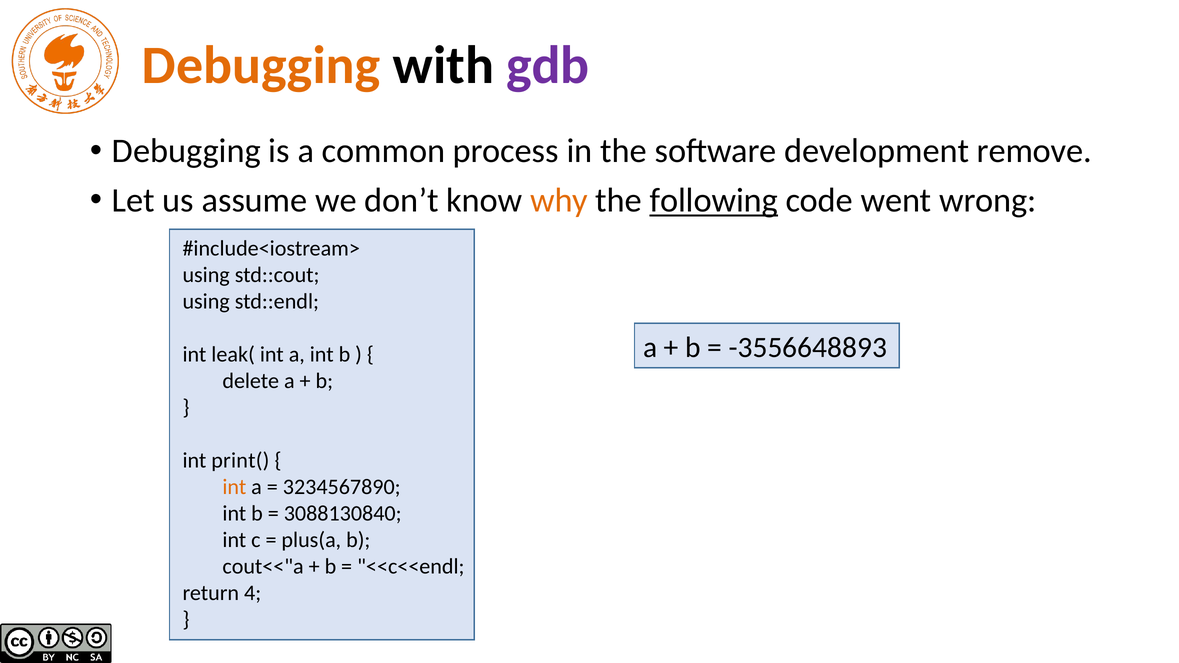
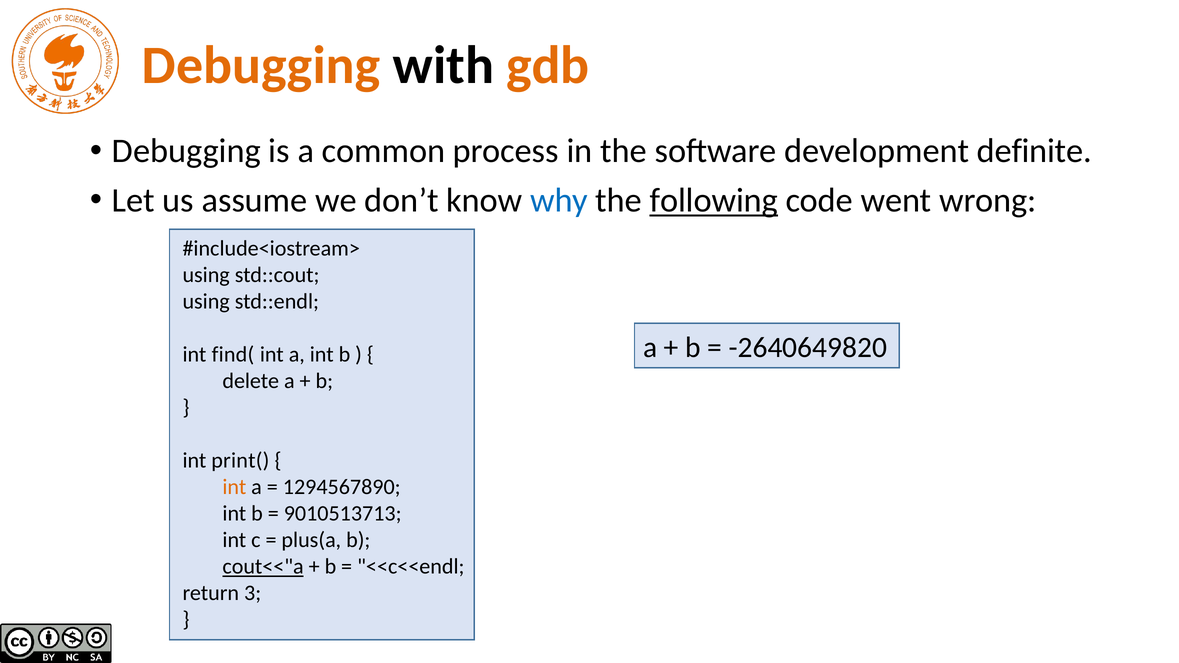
gdb colour: purple -> orange (548, 66)
remove: remove -> definite (1034, 151)
why colour: orange -> blue (559, 201)
-3556648893: -3556648893 -> -2640649820 (808, 347)
leak(: leak( -> find( (233, 355)
3234567890: 3234567890 -> 1294567890 (342, 487)
3088130840: 3088130840 -> 9010513713 (343, 514)
cout<<"a underline: none -> present (263, 567)
4: 4 -> 3 (253, 593)
